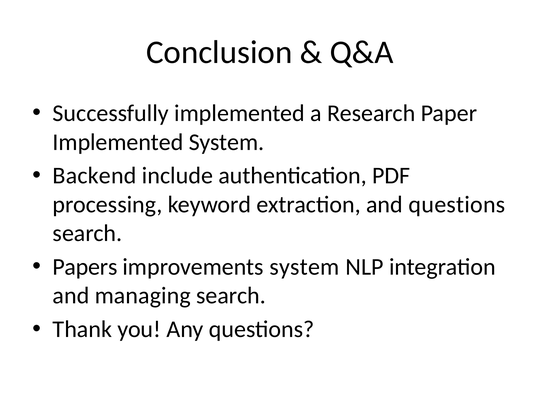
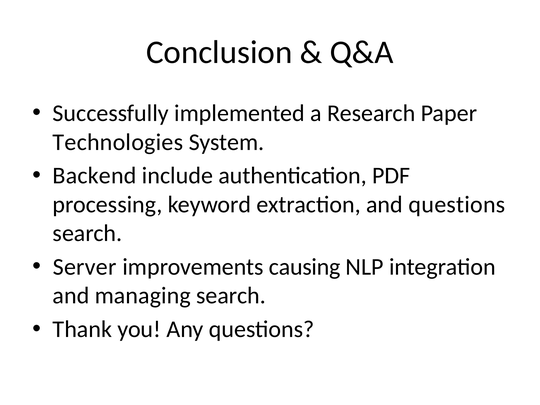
Implemented: Implemented -> Technologies (118, 142)
Papers: Papers -> Server (85, 267)
improvements system: system -> causing (305, 267)
